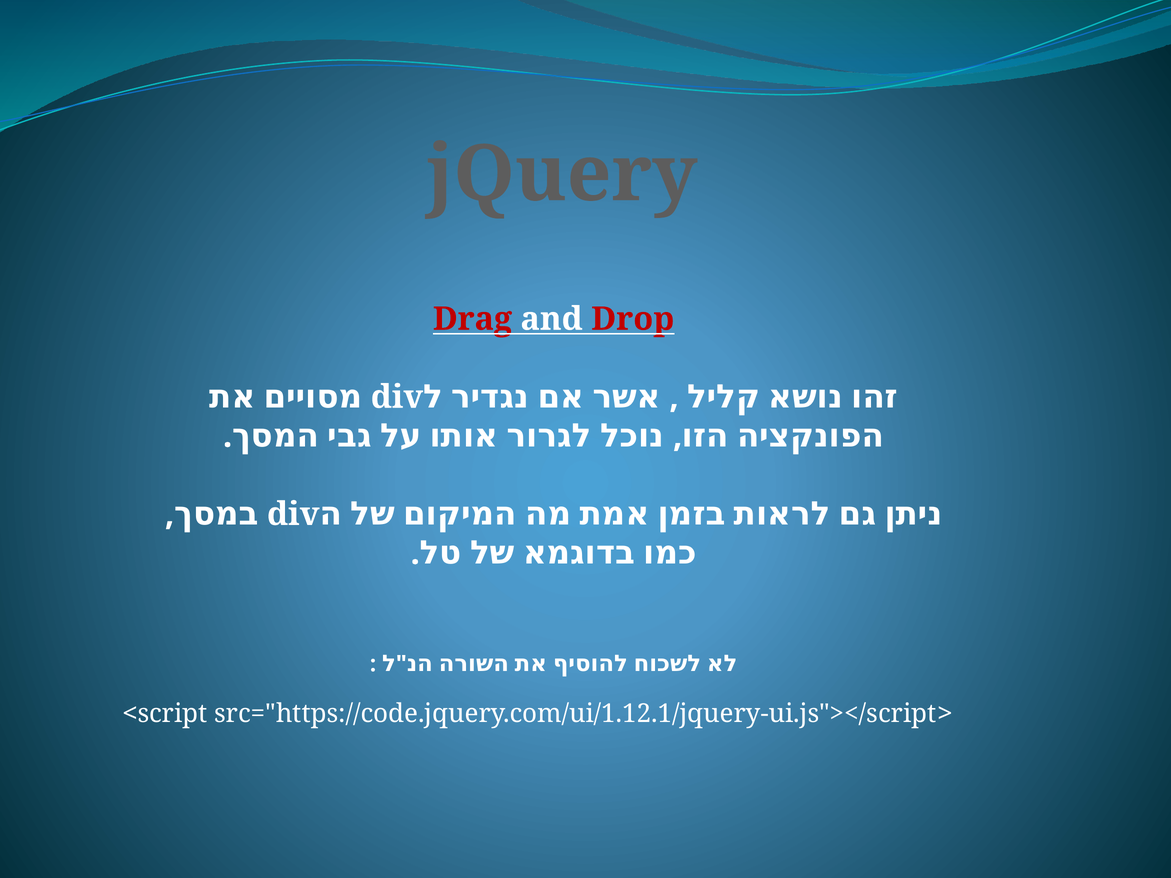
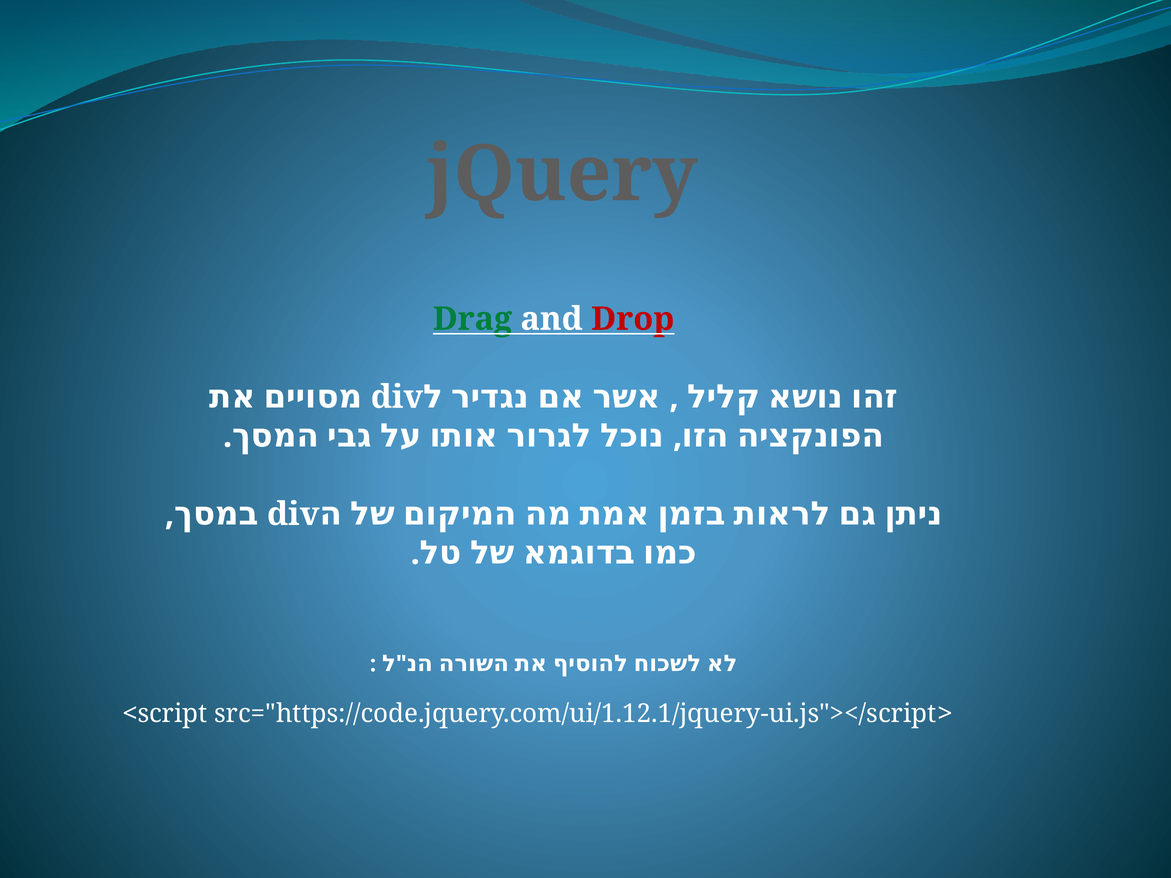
Drag colour: red -> green (472, 319)
